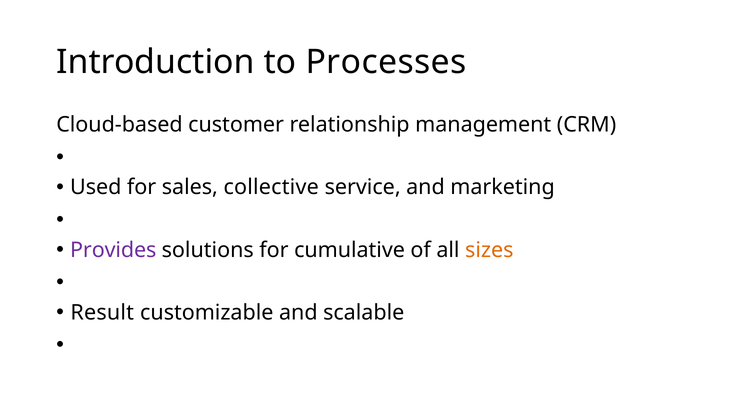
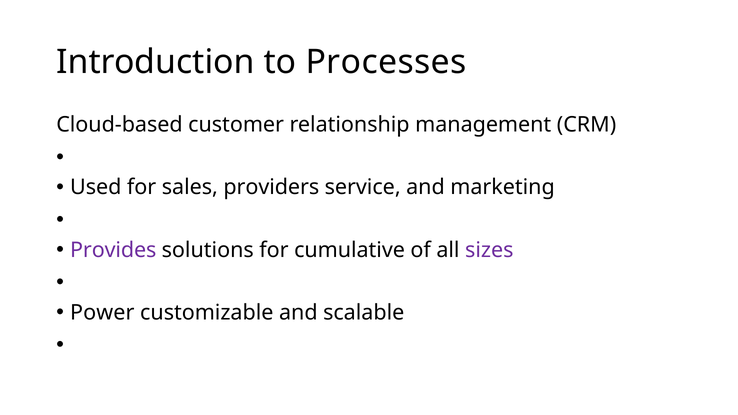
collective: collective -> providers (271, 187)
sizes colour: orange -> purple (489, 250)
Result: Result -> Power (102, 313)
